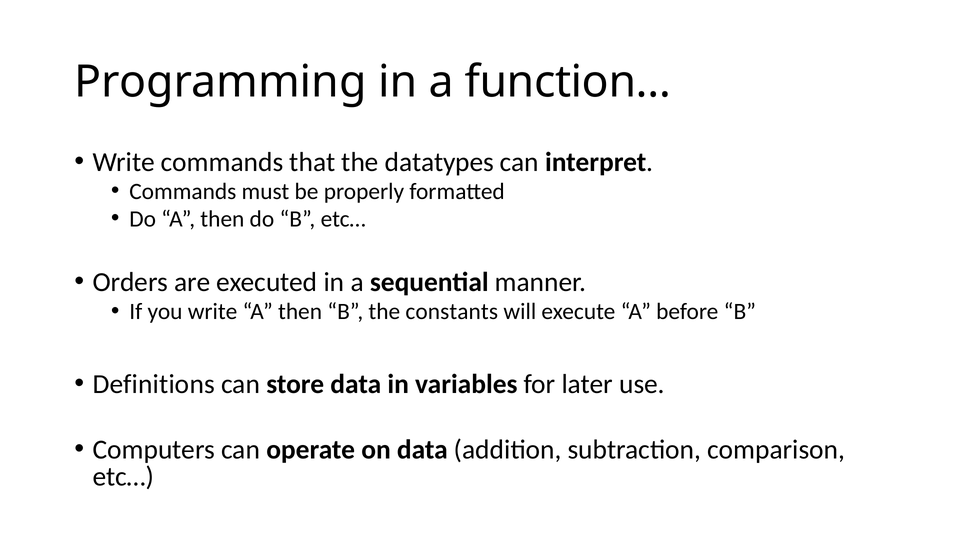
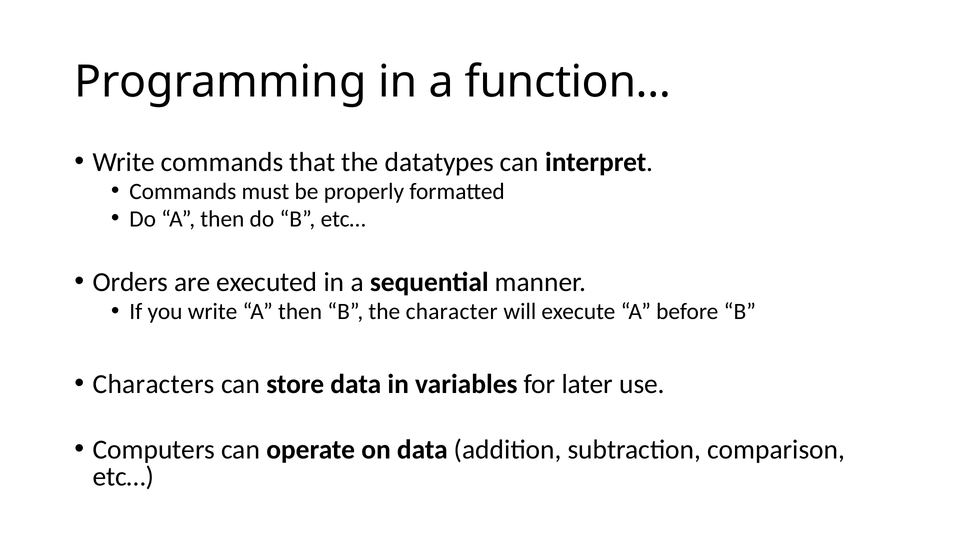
constants: constants -> character (452, 312)
Definitions: Definitions -> Characters (154, 384)
